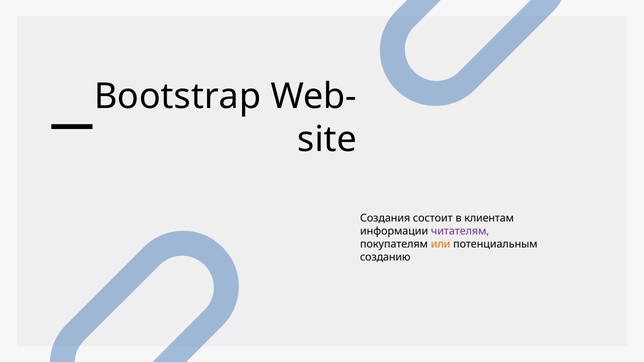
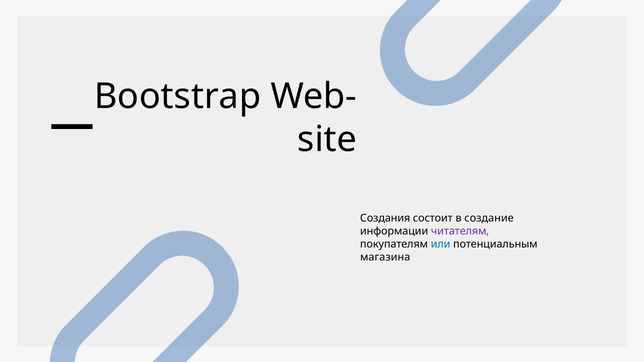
клиентам: клиентам -> создание (489, 219)
или colour: orange -> blue (441, 244)
созданию: созданию -> магазина (385, 257)
